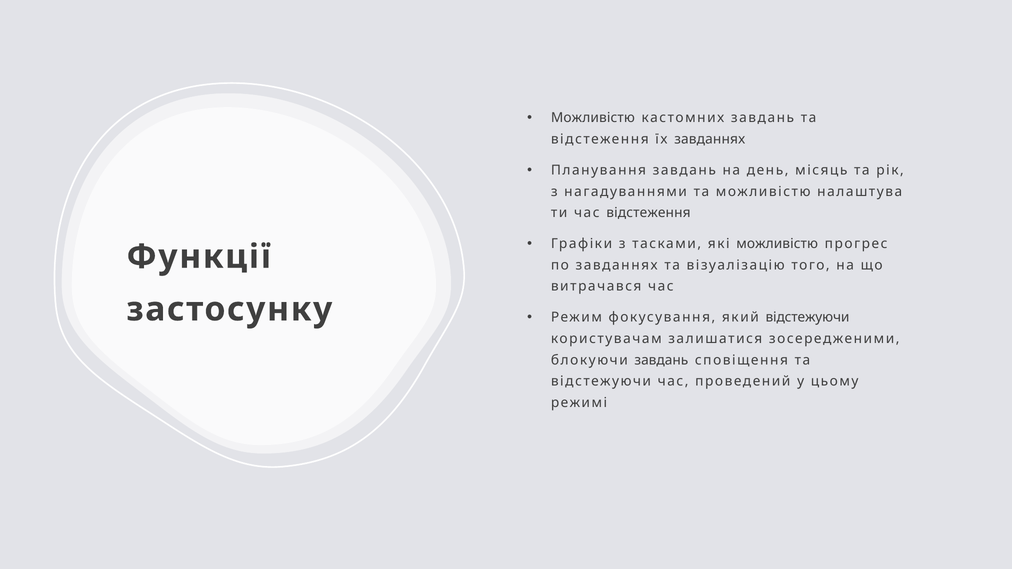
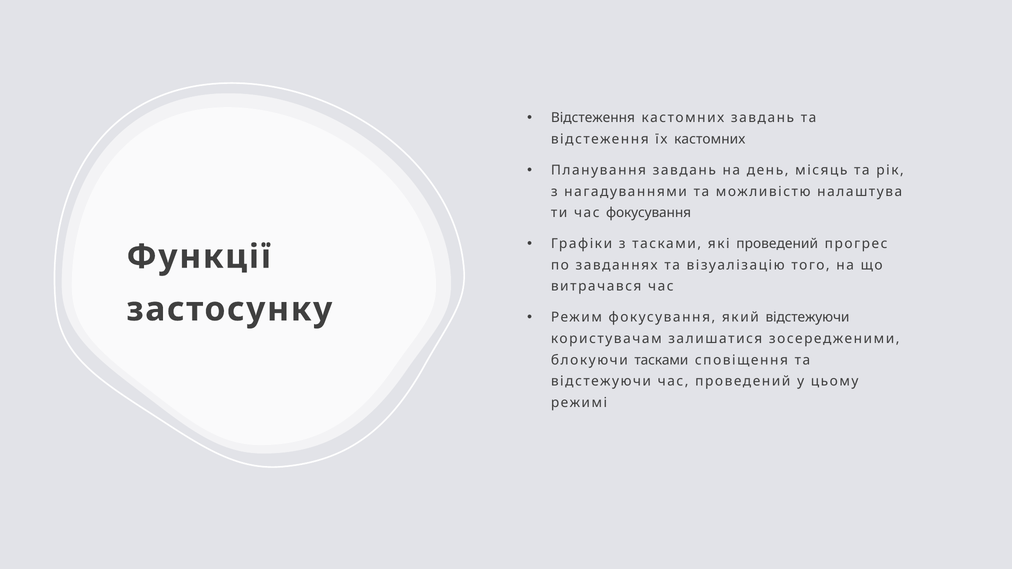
Можливістю: Можливістю -> Відстеження (593, 118)
їх завданнях: завданнях -> кастомних (710, 139)
час відстеження: відстеження -> фокусування (649, 213)
які можливістю: можливістю -> проведений (777, 244)
блокуючи завдань: завдань -> тасками (661, 360)
